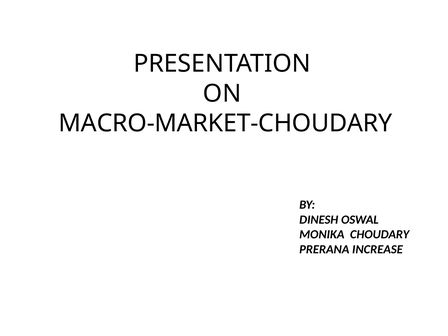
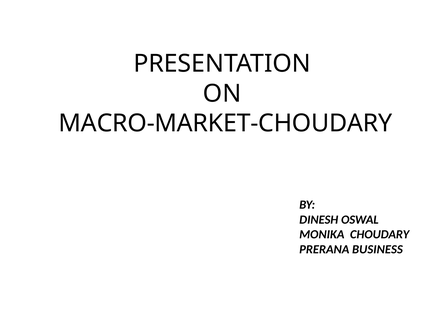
INCREASE: INCREASE -> BUSINESS (377, 249)
